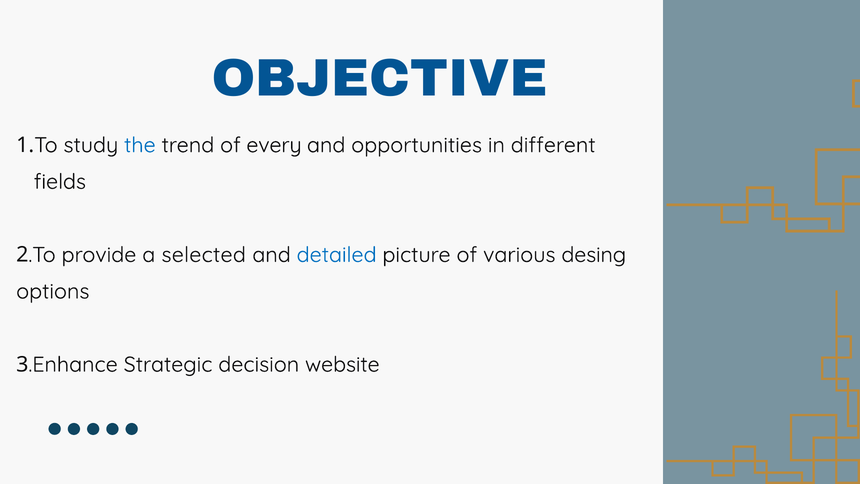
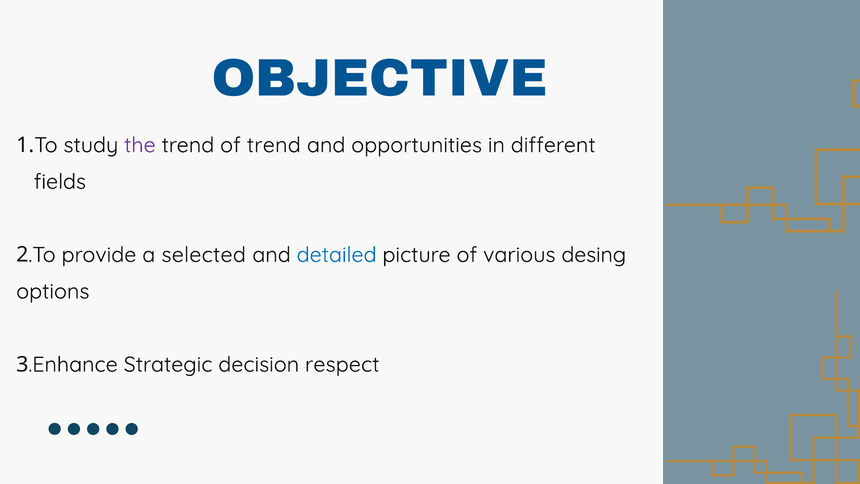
the colour: blue -> purple (140, 145)
of every: every -> trend (274, 145)
website: website -> respect (342, 364)
